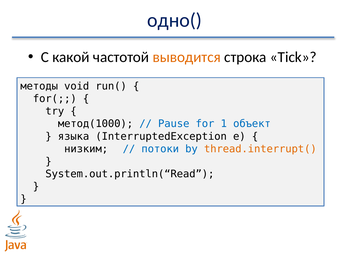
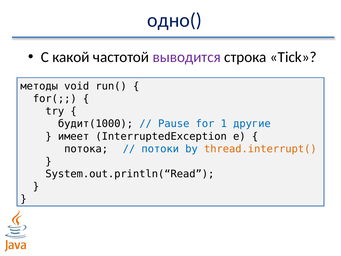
выводится colour: orange -> purple (187, 57)
метод(1000: метод(1000 -> будит(1000 (95, 124)
объект: объект -> другие (252, 124)
языка: языка -> имеет (74, 136)
низким: низким -> потока (86, 149)
